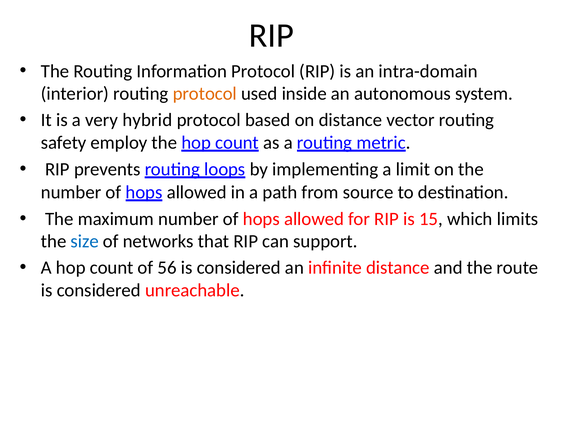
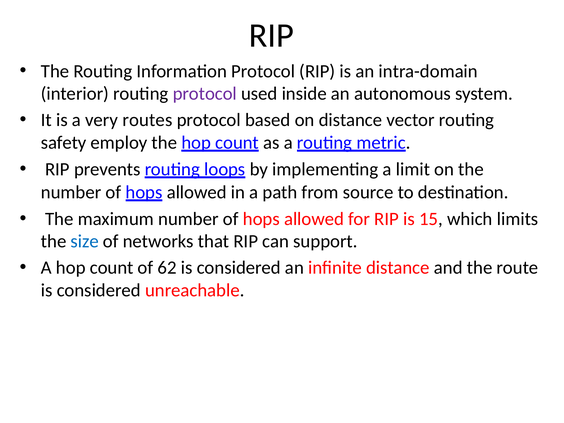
protocol colour: orange -> purple (205, 94)
hybrid: hybrid -> routes (147, 120)
56: 56 -> 62 (167, 268)
